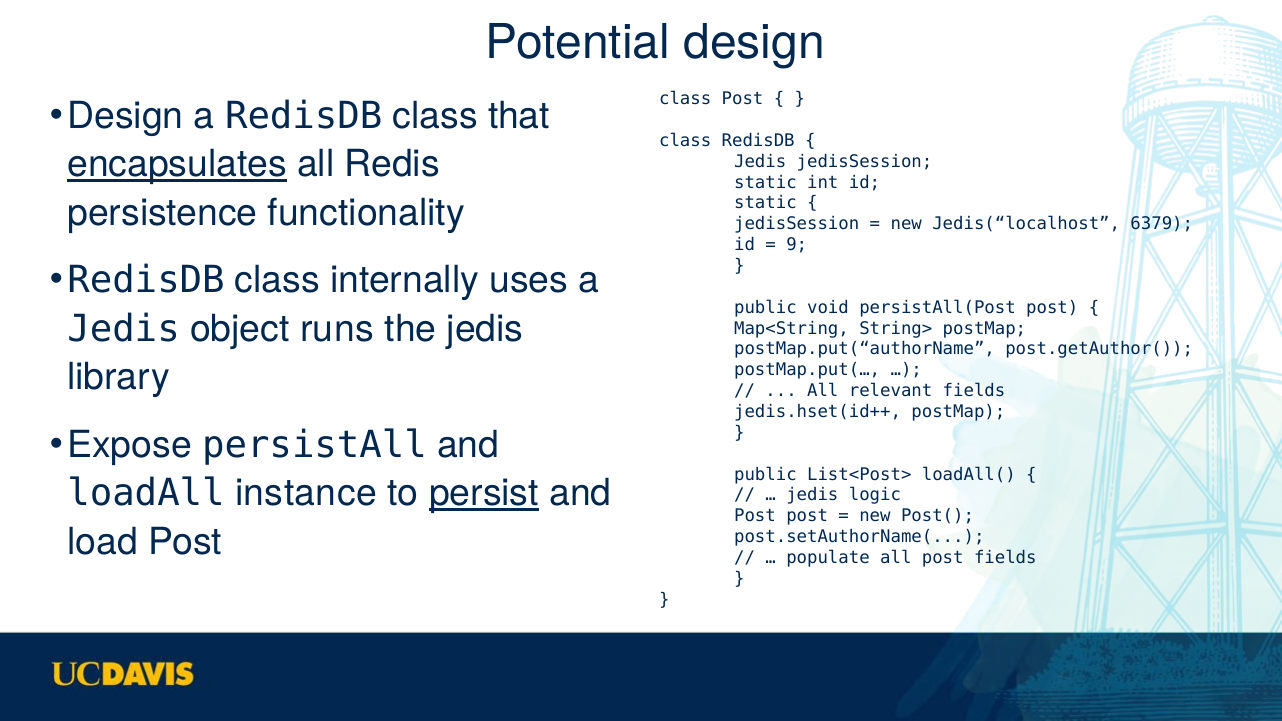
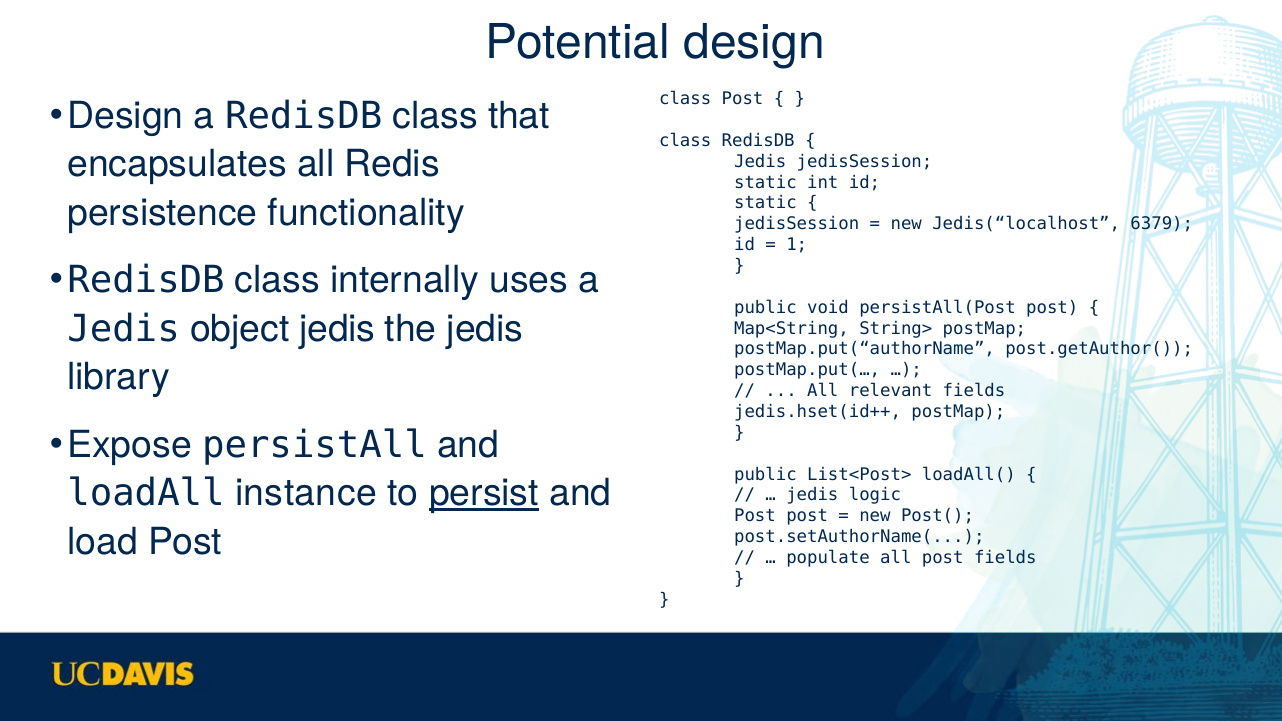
encapsulates underline: present -> none (177, 164)
9: 9 -> 1 (797, 245)
object runs: runs -> jedis (337, 329)
